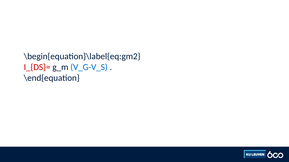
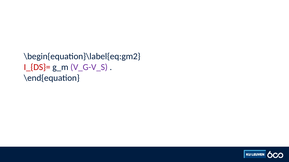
V_G-V_S colour: blue -> purple (89, 67)
